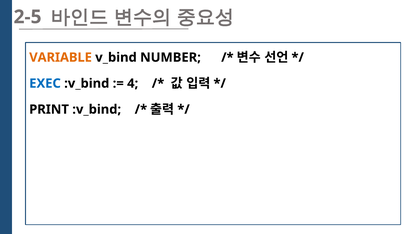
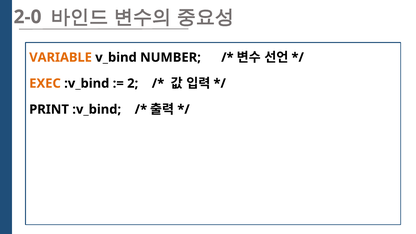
2-5: 2-5 -> 2-0 (28, 17)
EXEC colour: blue -> orange (45, 83)
4: 4 -> 2 (133, 83)
